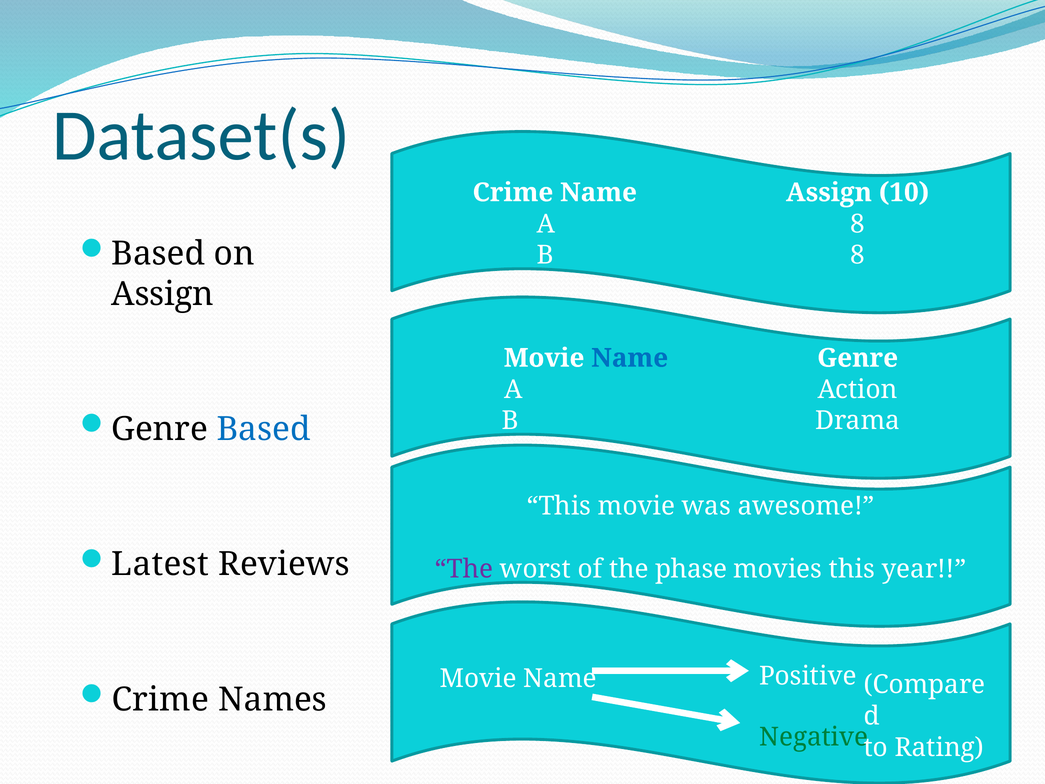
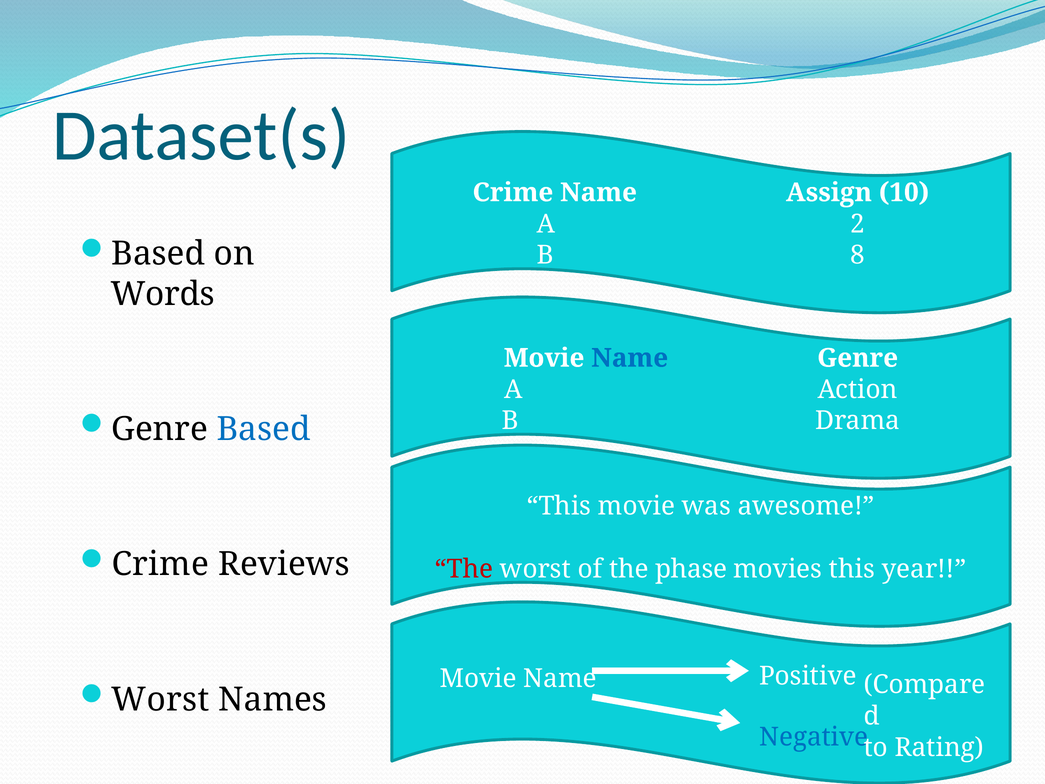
A 8: 8 -> 2 (858, 224)
Assign: Assign -> Words (163, 294)
Latest: Latest -> Crime (160, 564)
The colour: purple -> red (464, 569)
Crime: Crime -> Worst (160, 699)
Negative colour: green -> blue (814, 737)
